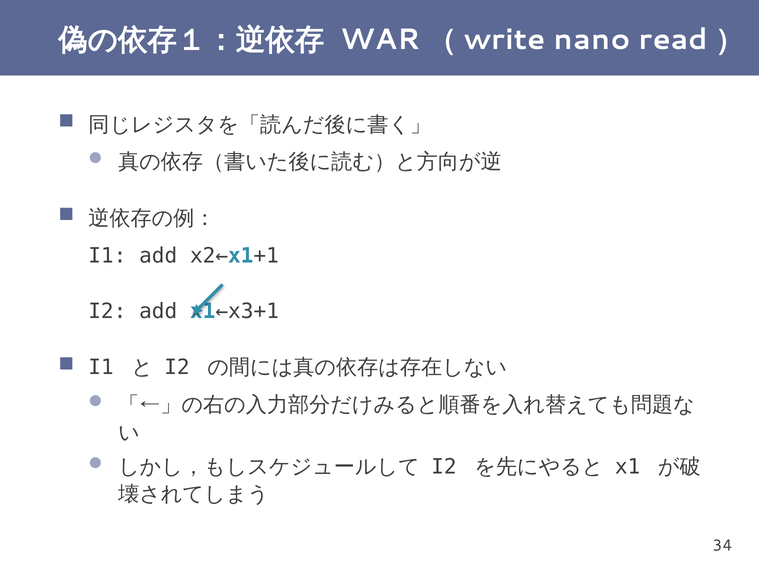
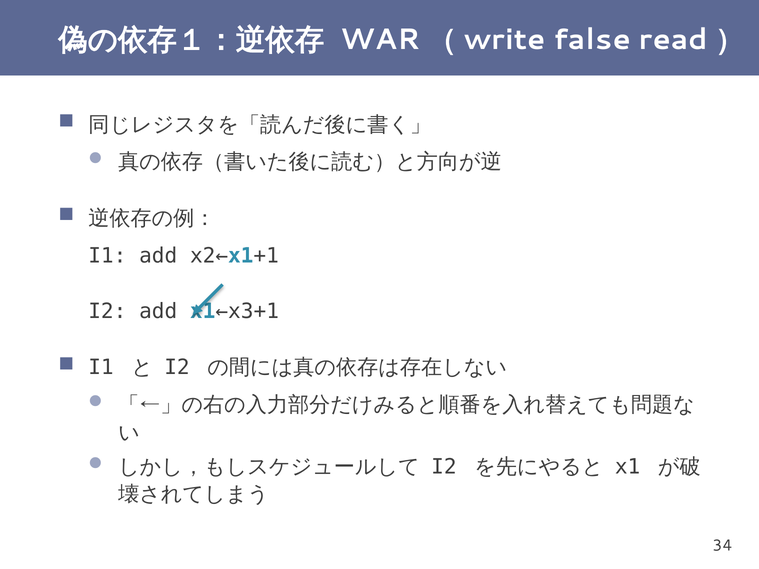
nano: nano -> false (592, 40)
